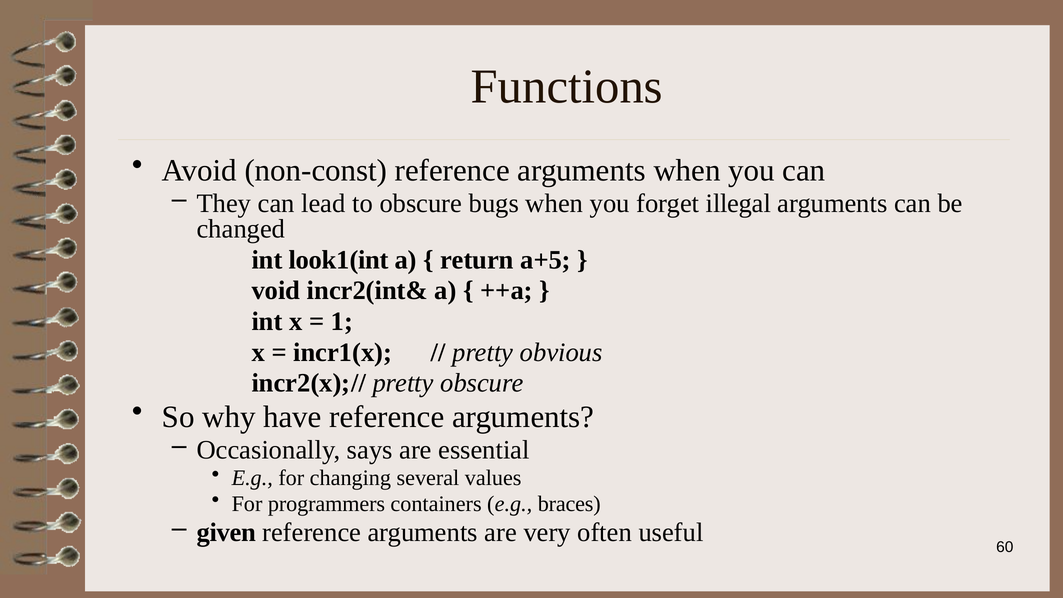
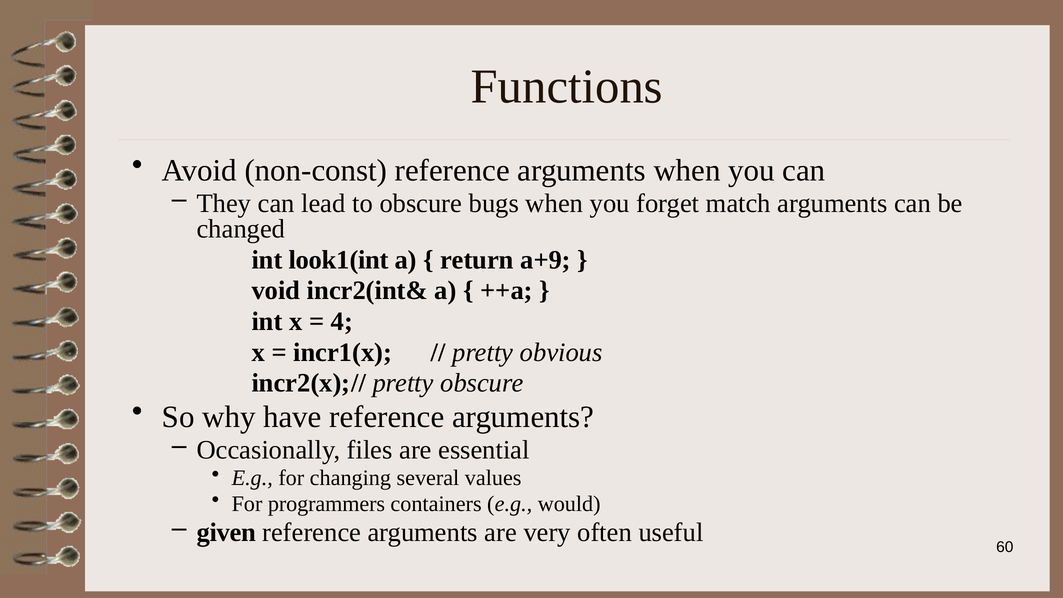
illegal: illegal -> match (738, 204)
a+5: a+5 -> a+9 (546, 260)
1: 1 -> 4 (342, 321)
says: says -> files (370, 450)
braces: braces -> would (569, 504)
